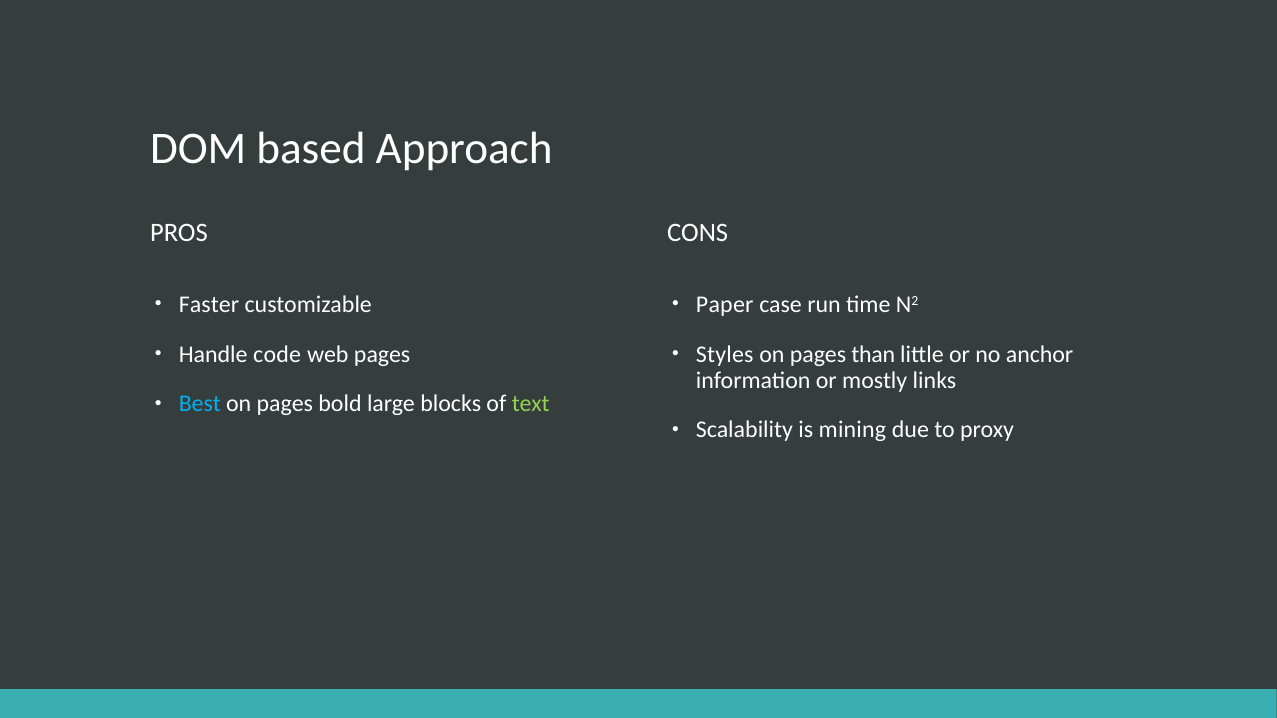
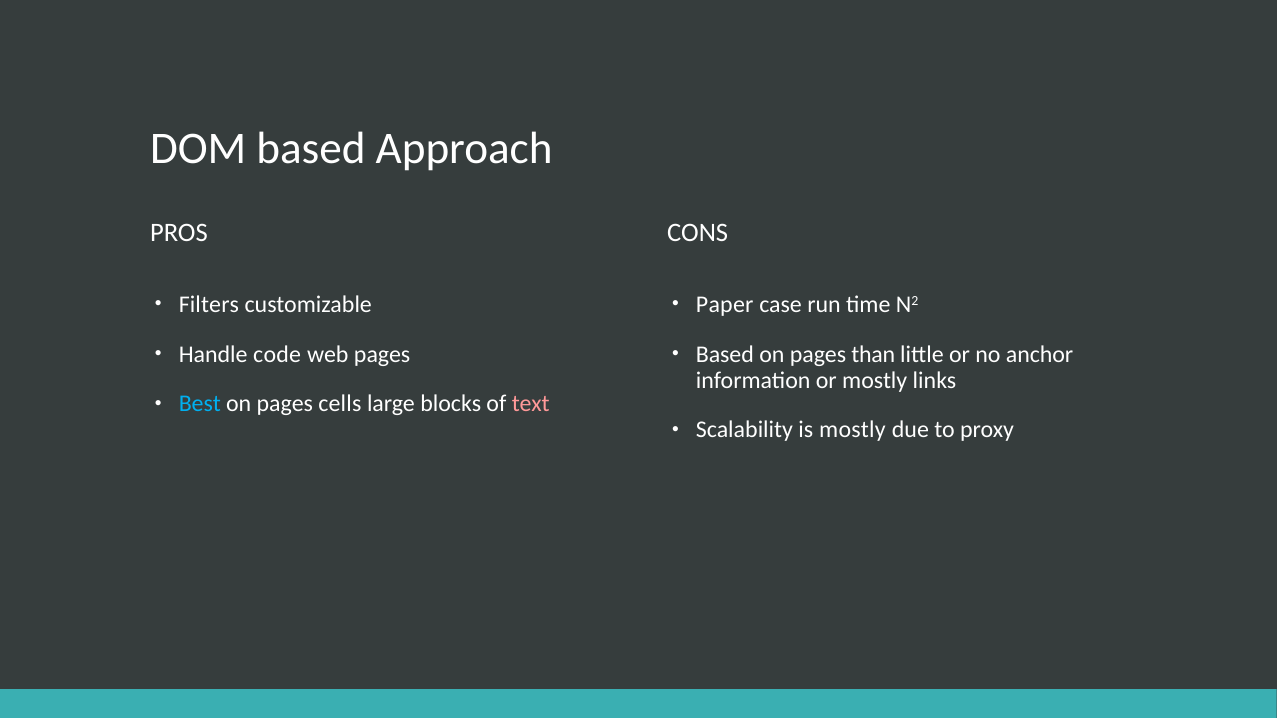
Faster: Faster -> Filters (209, 305)
Styles: Styles -> Based (725, 354)
bold: bold -> cells (340, 404)
text colour: light green -> pink (531, 404)
is mining: mining -> mostly (852, 430)
